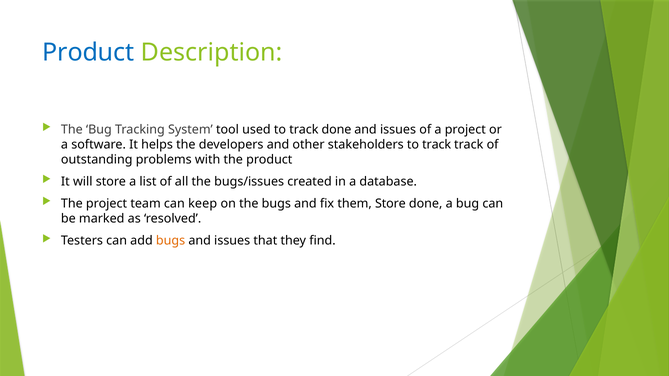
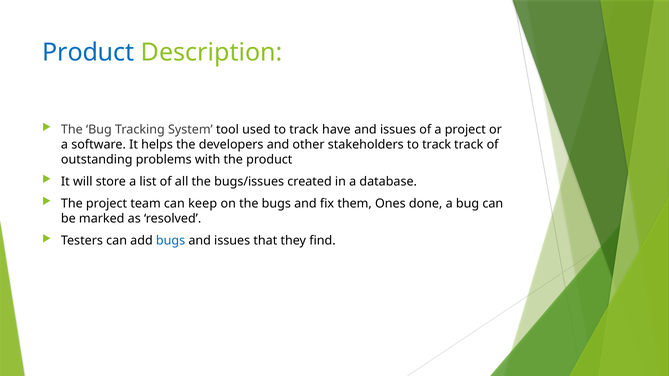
track done: done -> have (336, 129)
them Store: Store -> Ones (390, 204)
bugs colour: orange -> blue (171, 241)
